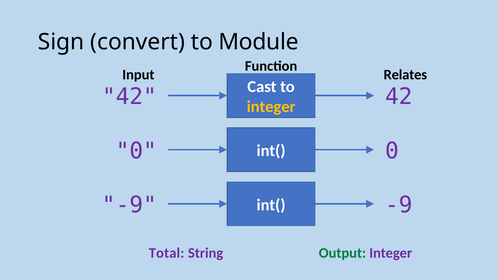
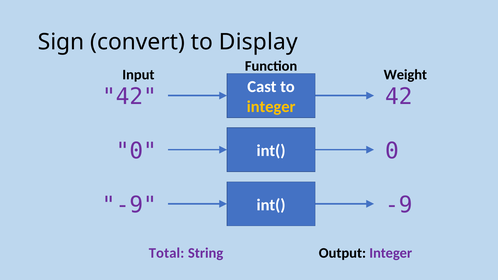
Module: Module -> Display (258, 42)
Relates: Relates -> Weight (405, 75)
Output colour: green -> black (342, 253)
